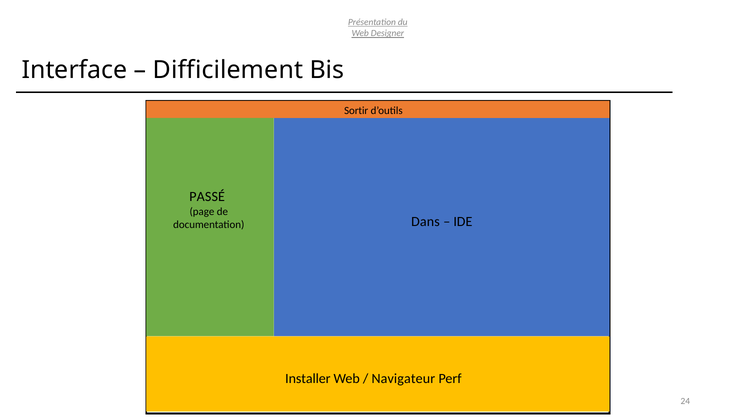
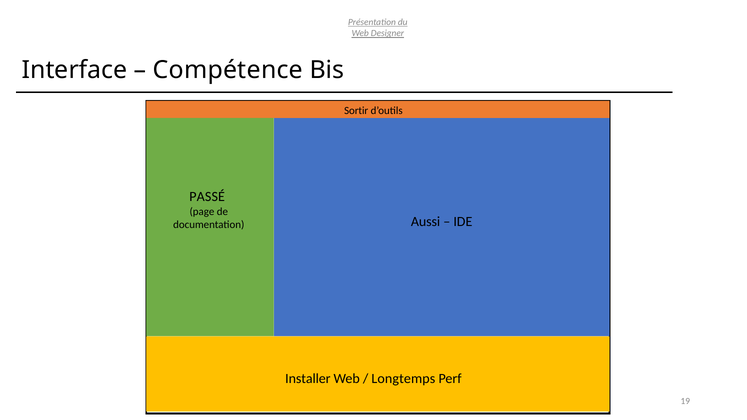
Difficilement: Difficilement -> Compétence (228, 70)
Dans: Dans -> Aussi (426, 222)
Navigateur: Navigateur -> Longtemps (403, 379)
24: 24 -> 19 (685, 401)
